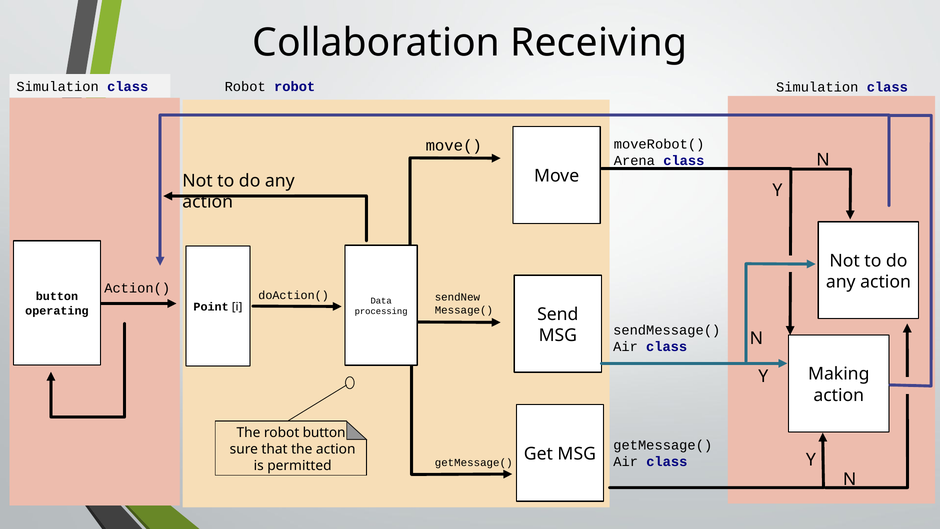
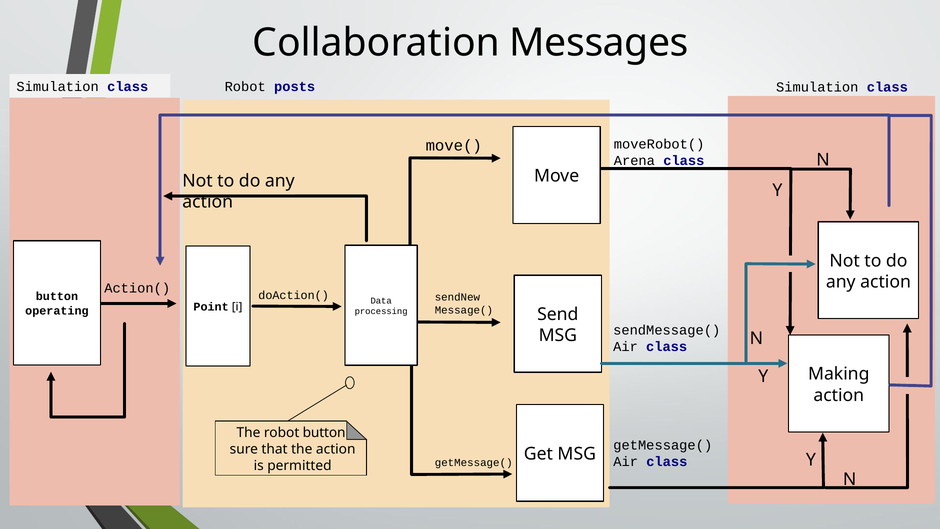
Receiving: Receiving -> Messages (599, 43)
Robot robot: robot -> posts (295, 87)
